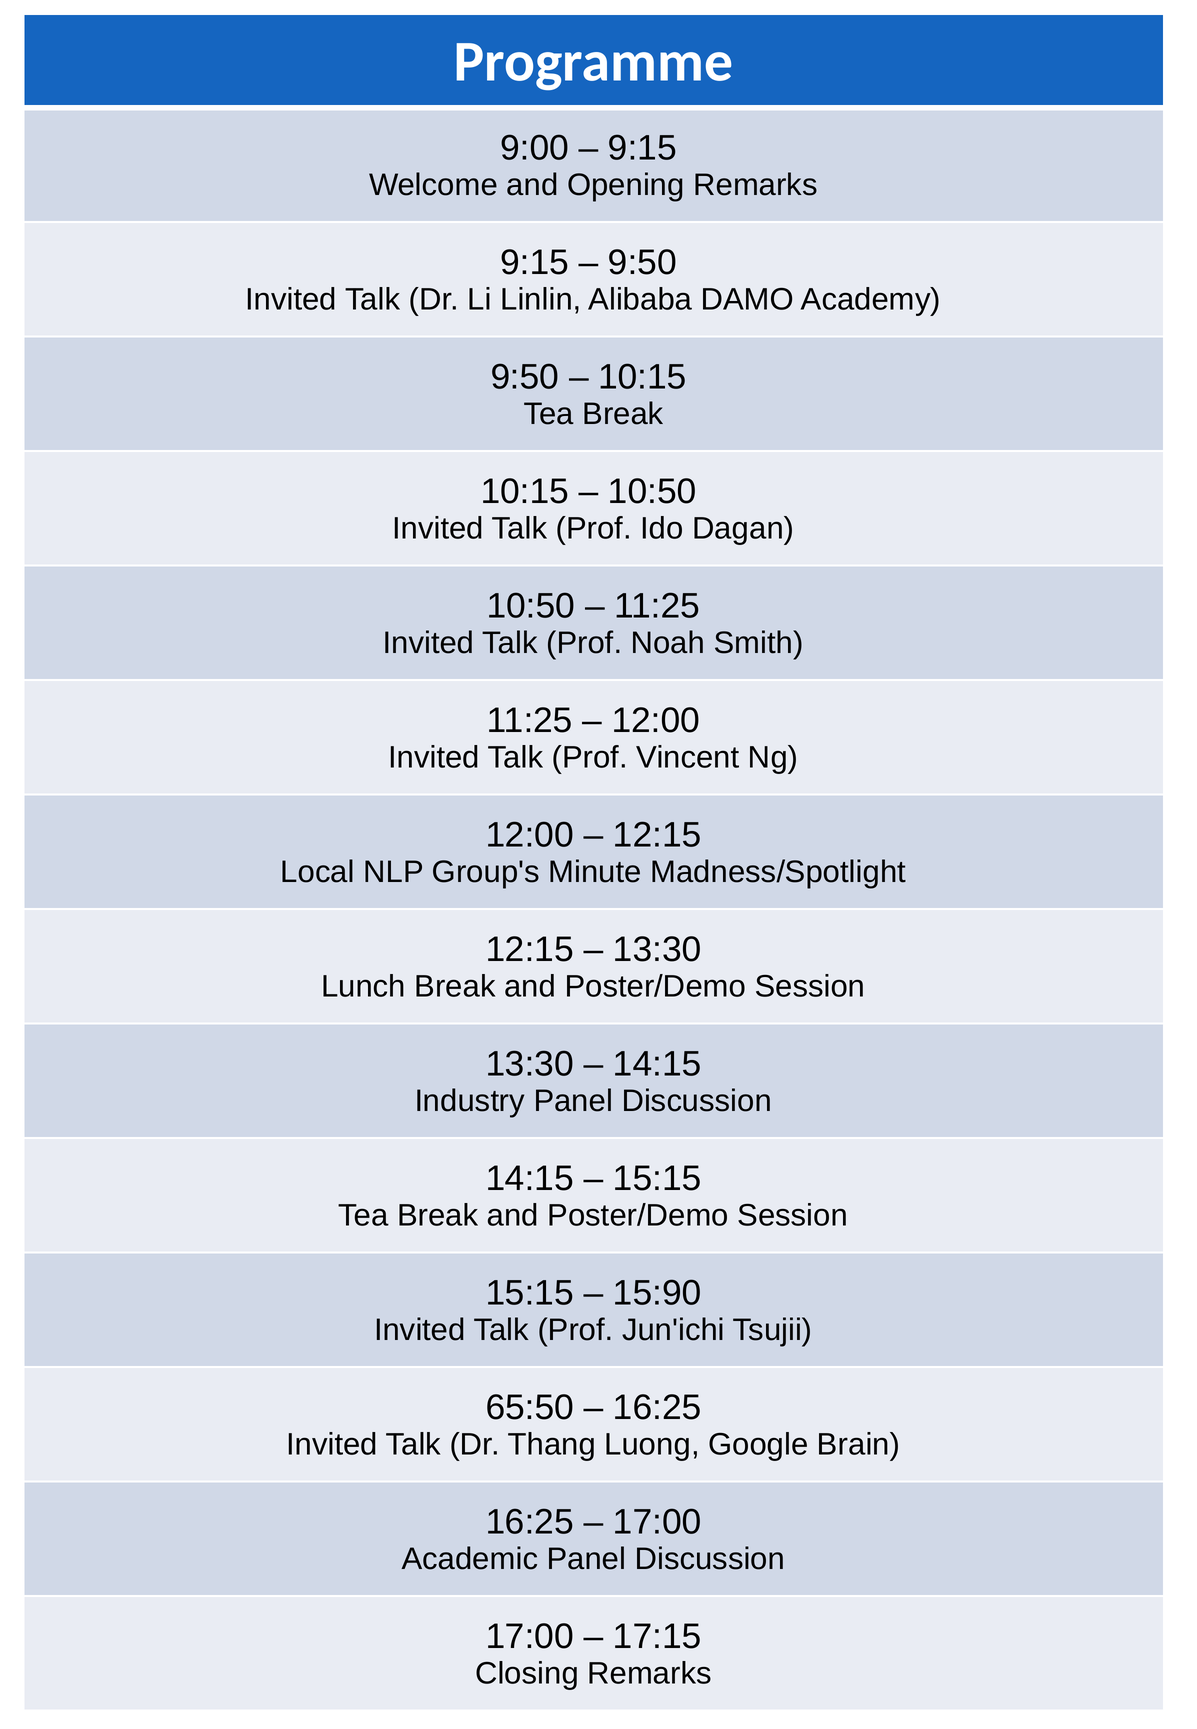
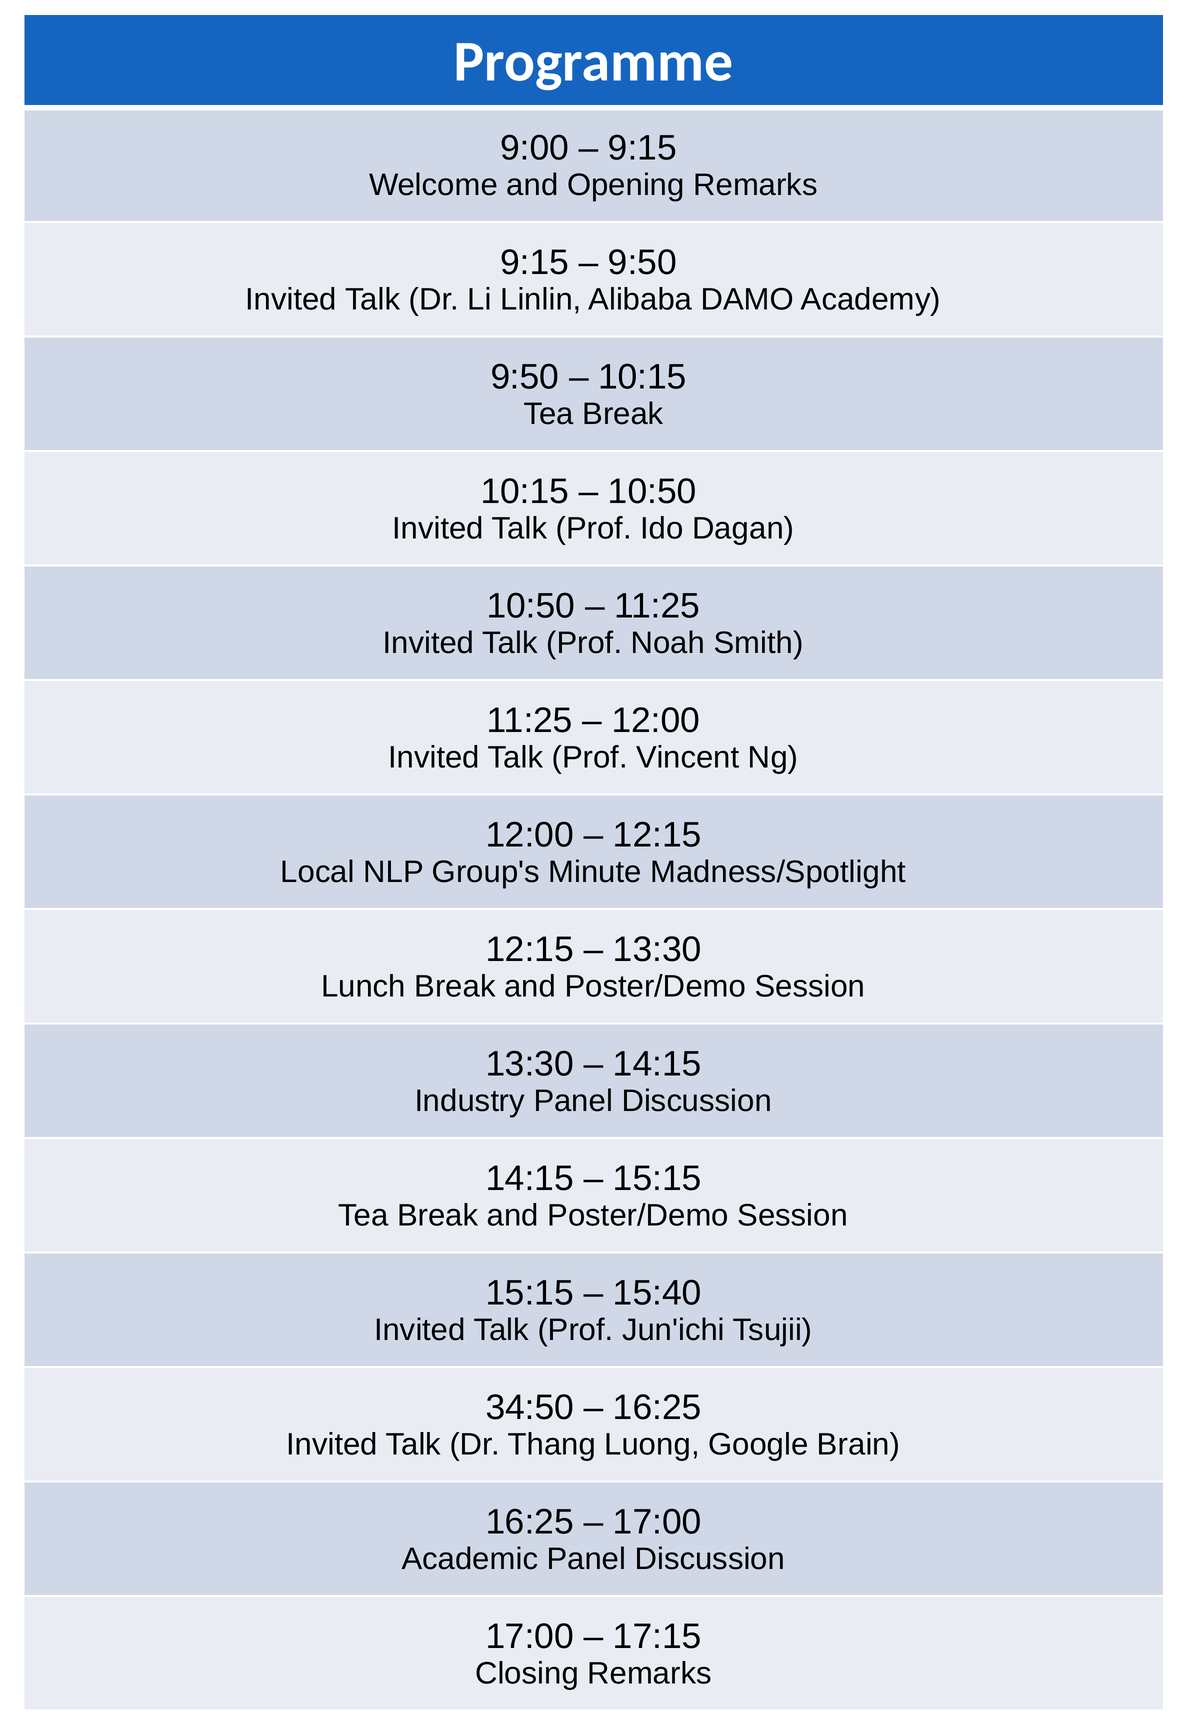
15:90: 15:90 -> 15:40 (657, 1293)
65:50: 65:50 -> 34:50 (530, 1407)
